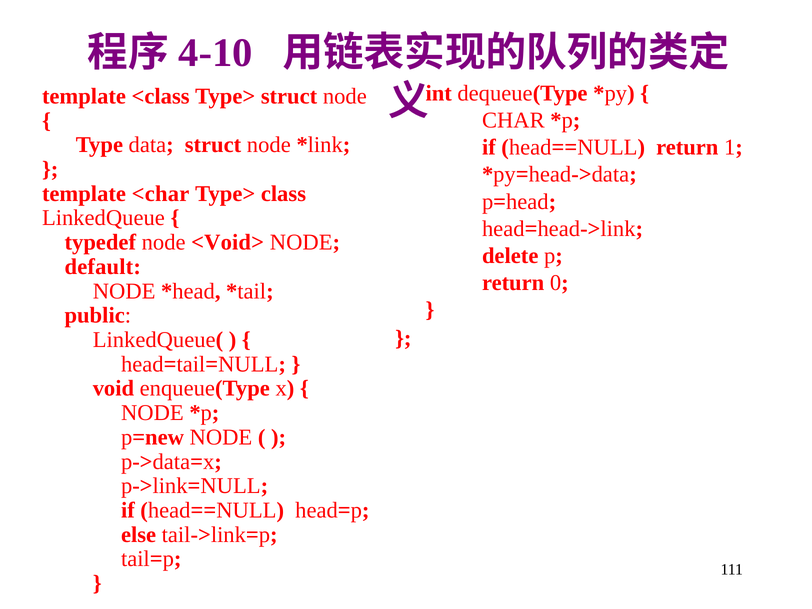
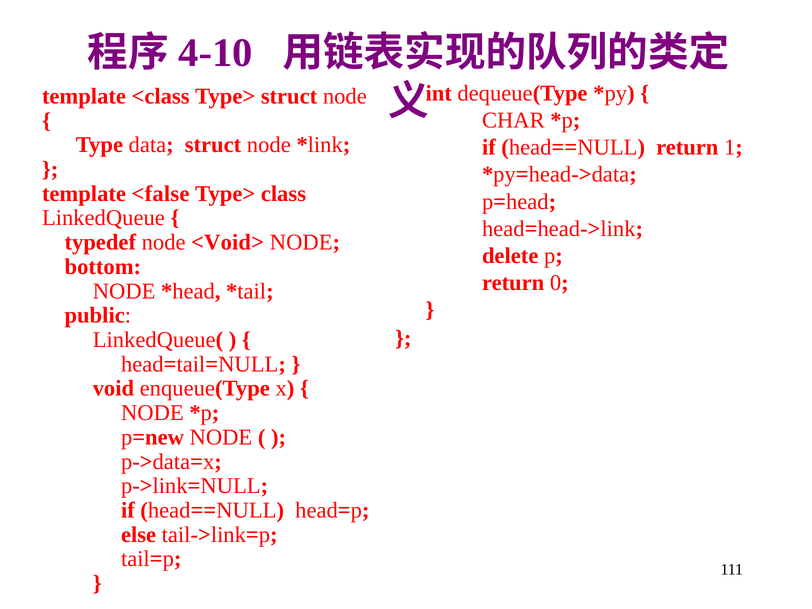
<char: <char -> <false (161, 194)
default: default -> bottom (103, 267)
